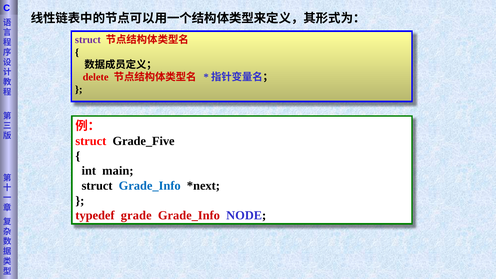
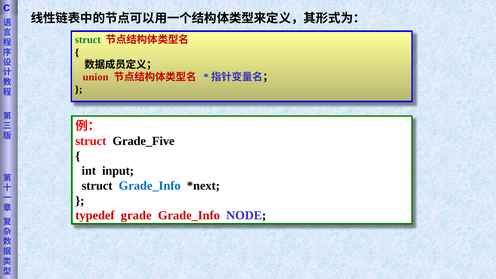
struct colour: purple -> green (88, 40)
delete: delete -> union (96, 77)
main: main -> input (118, 171)
